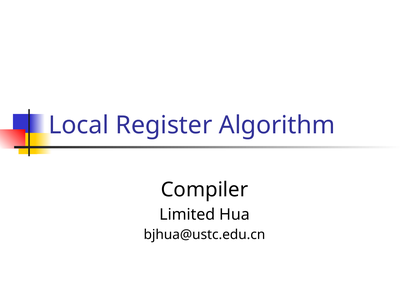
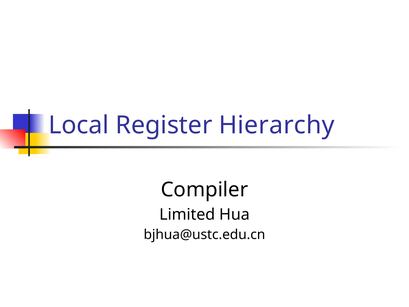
Algorithm: Algorithm -> Hierarchy (277, 125)
